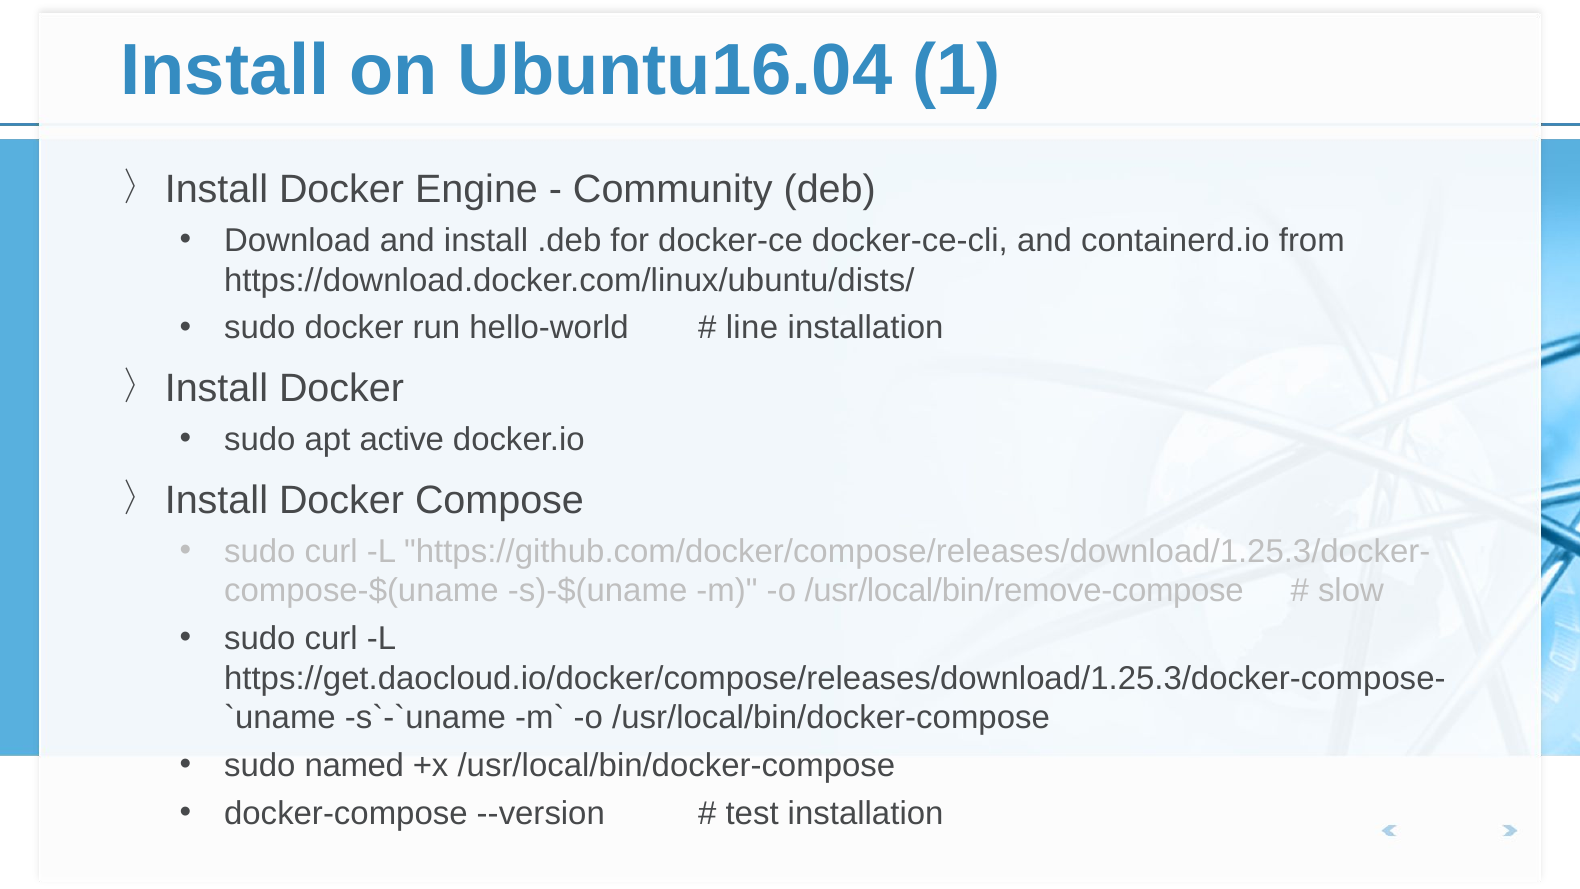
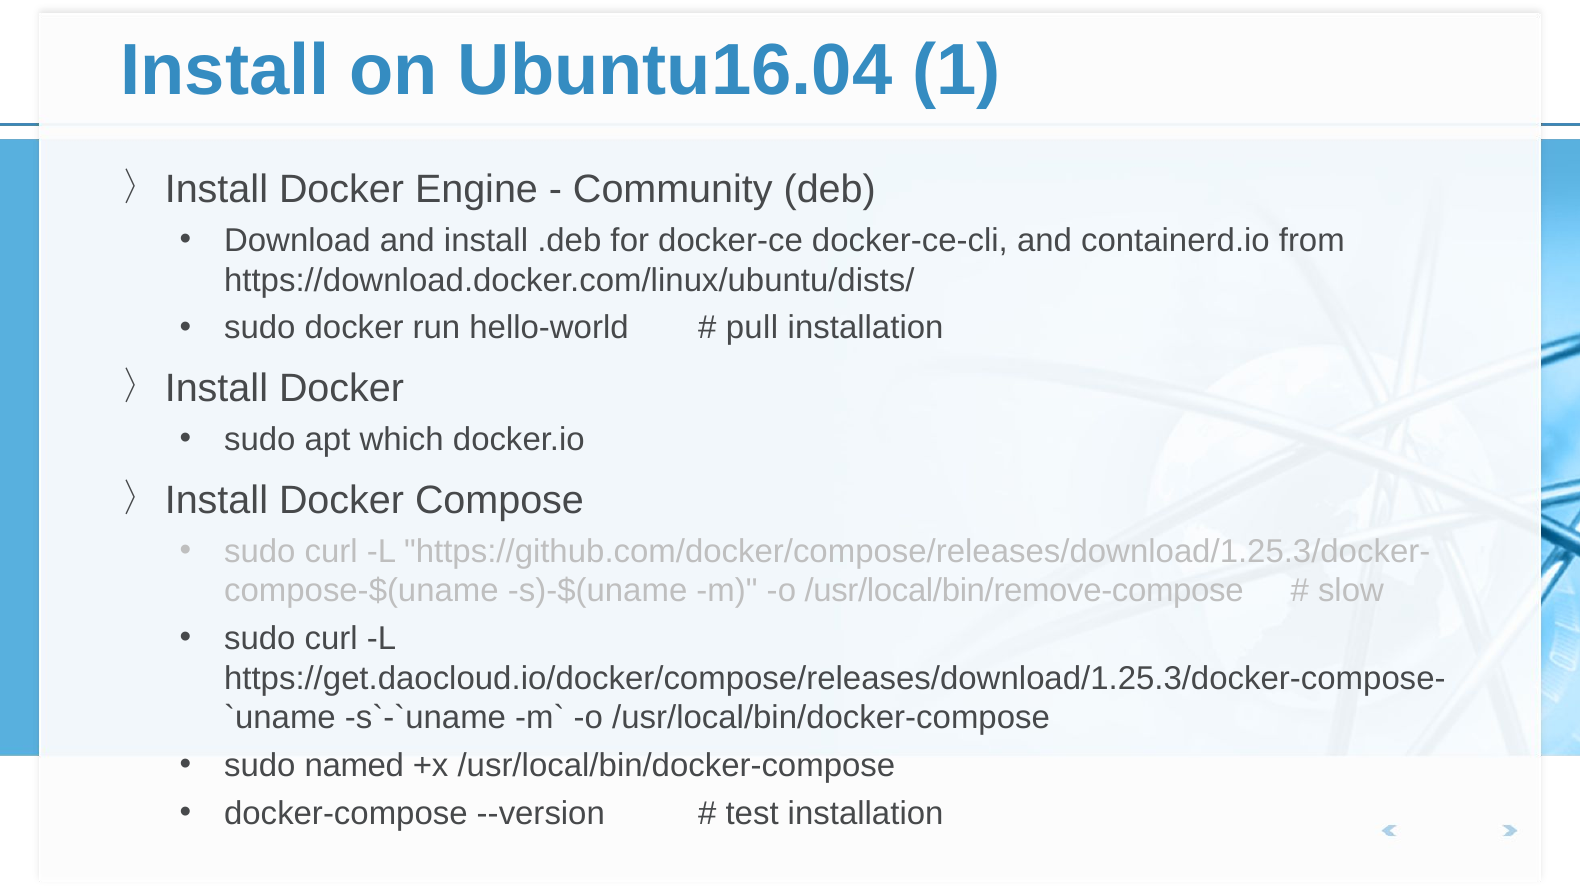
line: line -> pull (752, 328)
active: active -> which (402, 440)
